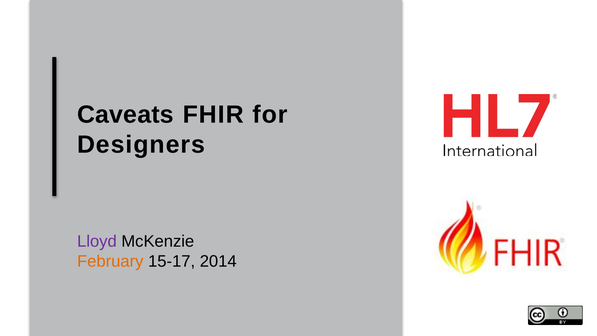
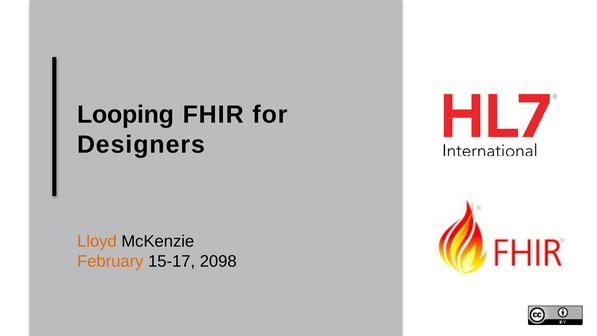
Caveats: Caveats -> Looping (126, 115)
Lloyd colour: purple -> orange (97, 241)
2014: 2014 -> 2098 (218, 261)
